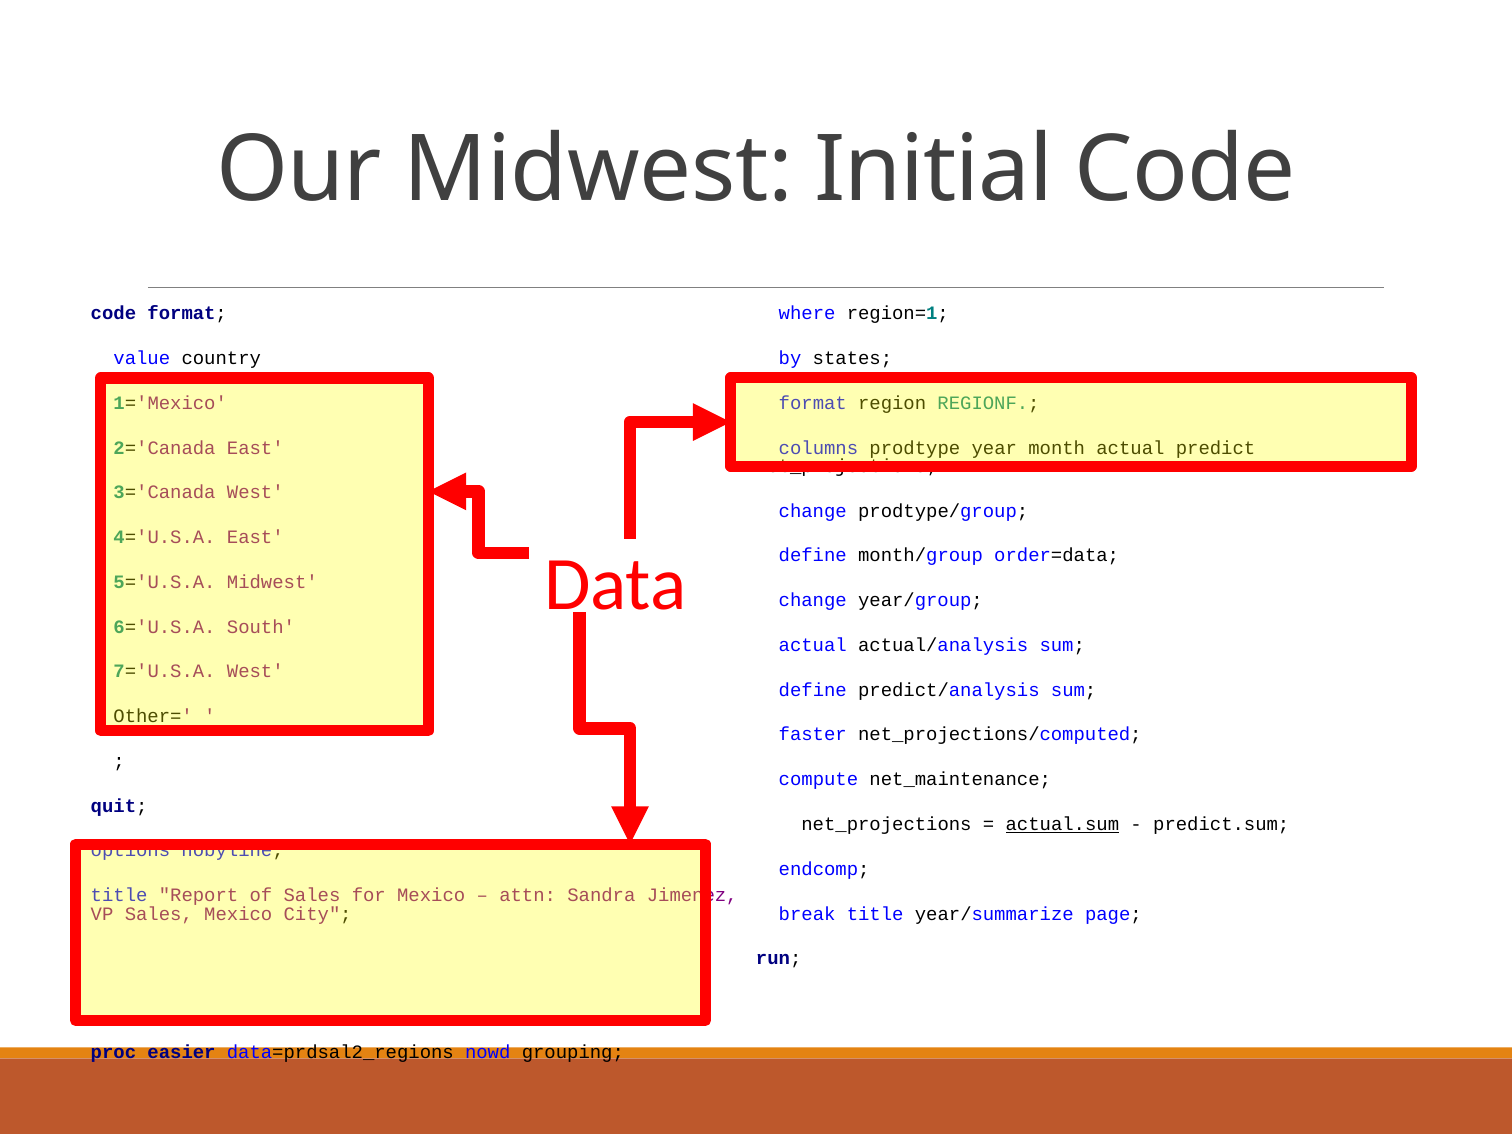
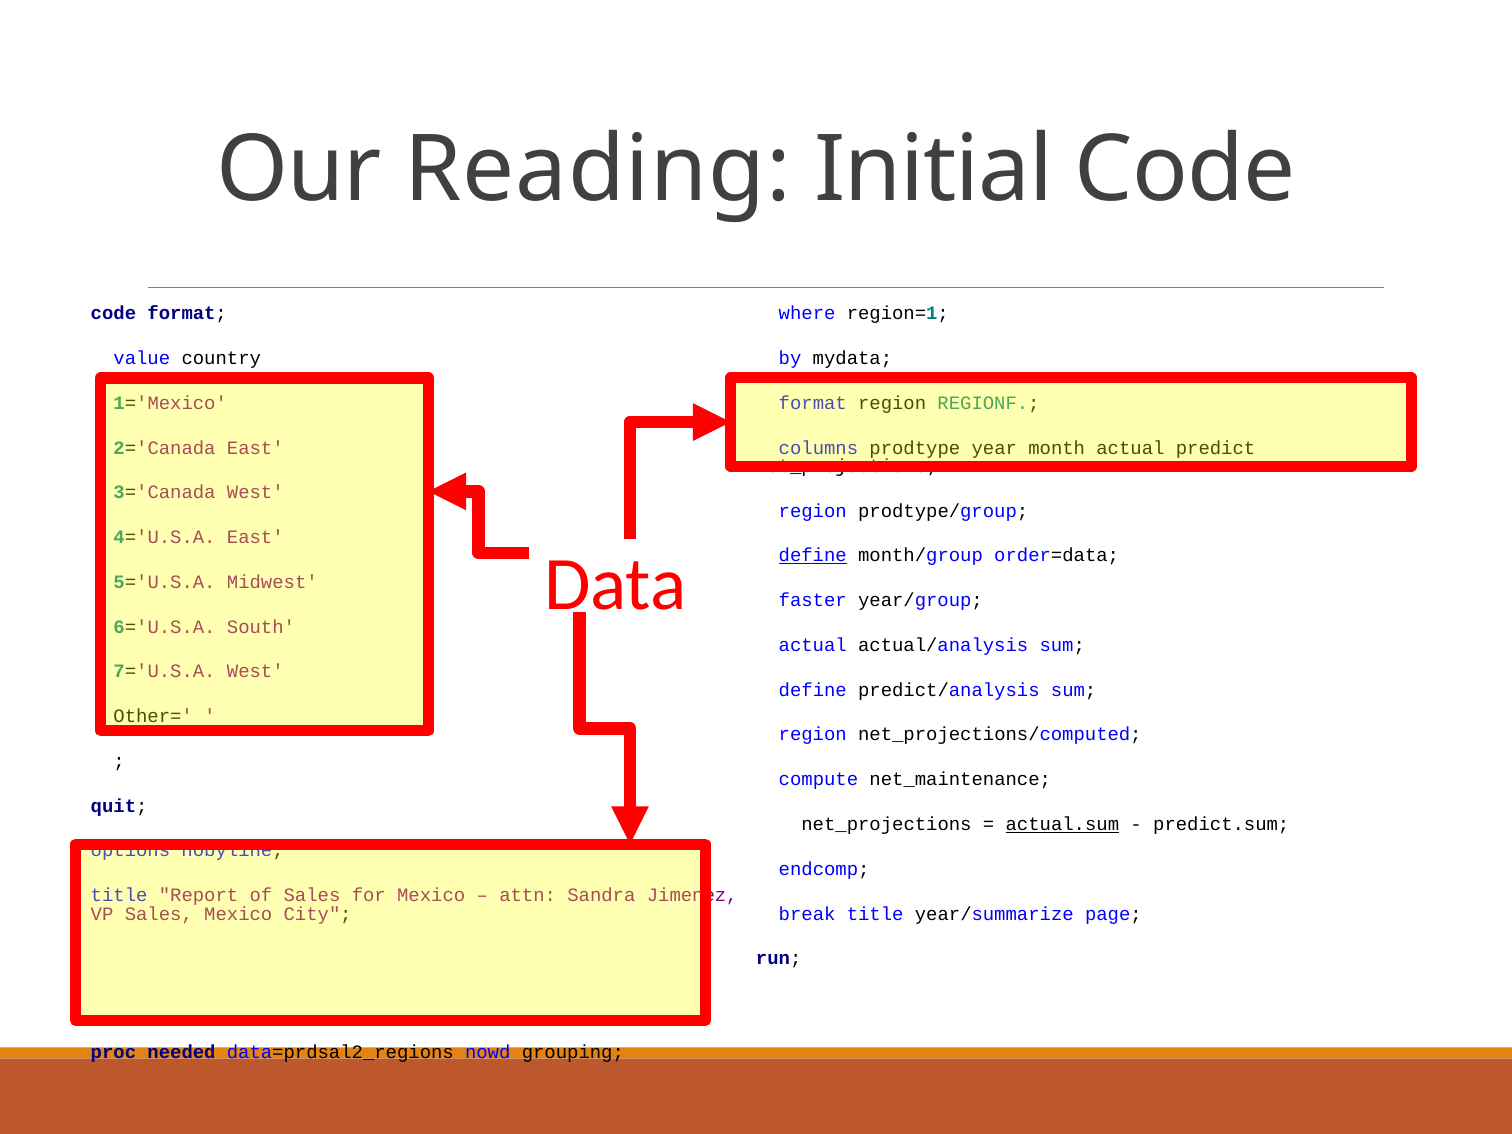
Our Midwest: Midwest -> Reading (598, 170)
states: states -> mydata (852, 358)
change: change -> region (813, 511)
define underline: none -> present (813, 556)
change: change -> faster (813, 600)
faster: faster -> region (813, 735)
easier: easier -> needed (182, 1052)
